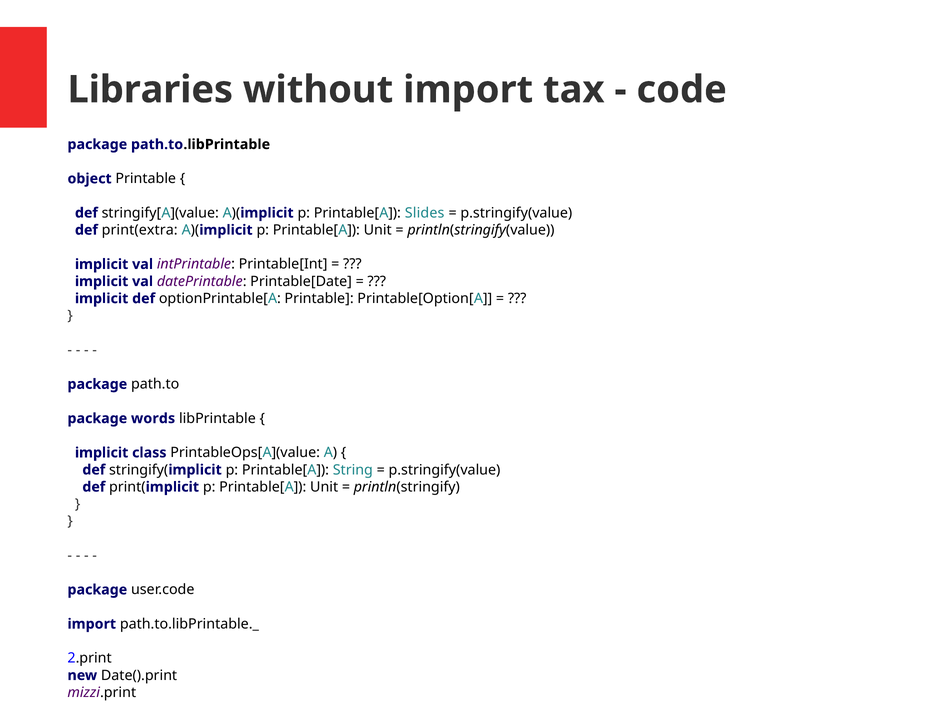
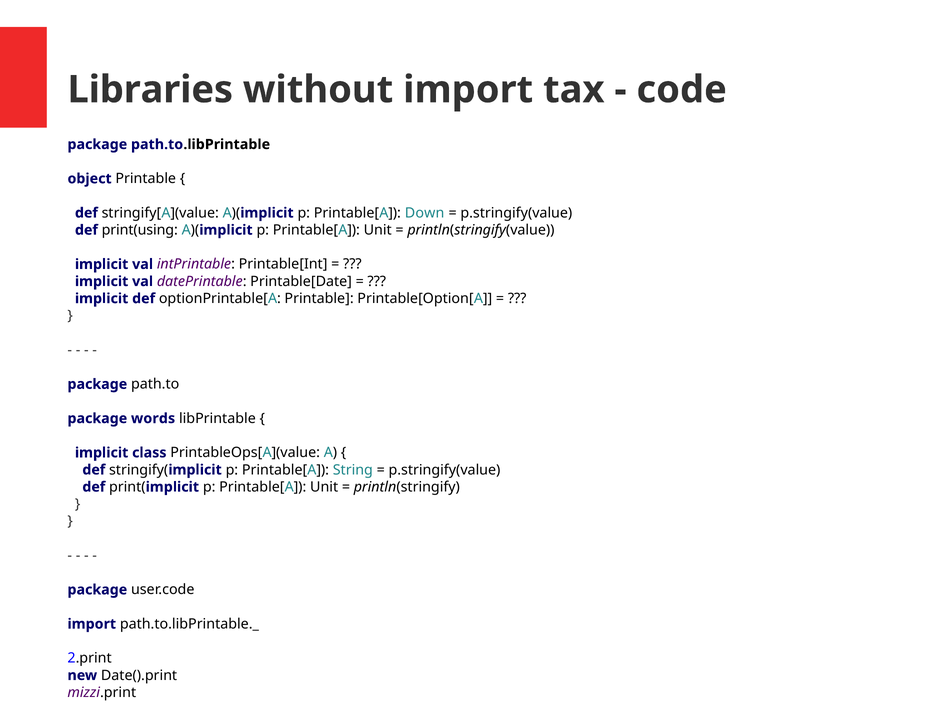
Slides: Slides -> Down (425, 213)
print(extra: print(extra -> print(using (140, 230)
